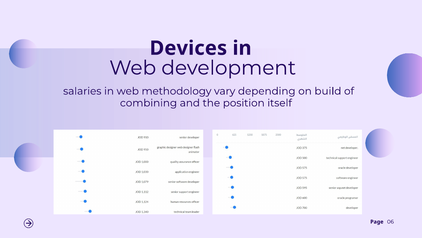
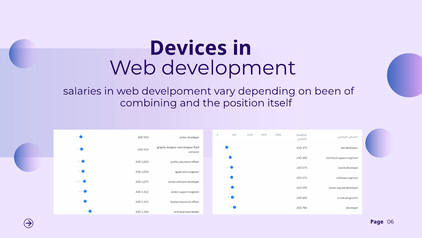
methodology: methodology -> develpoment (176, 91)
build: build -> been (328, 91)
